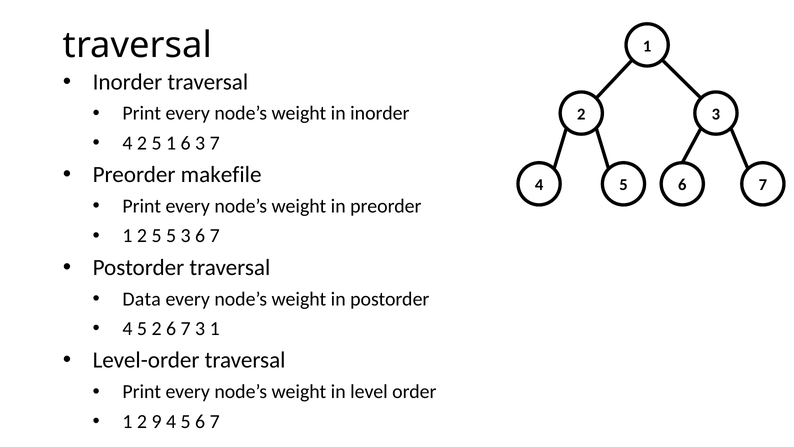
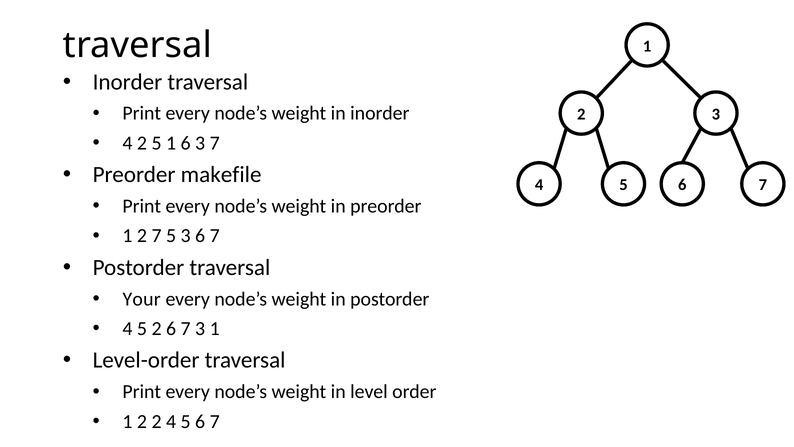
1 2 5: 5 -> 7 (157, 236)
Data: Data -> Your (142, 299)
2 9: 9 -> 2 (157, 421)
